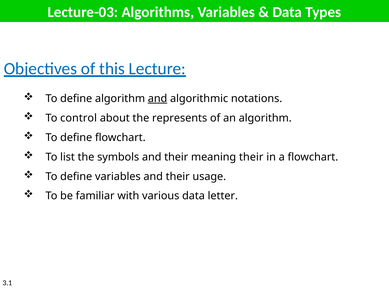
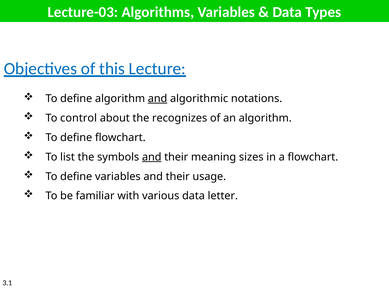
represents: represents -> recognizes (180, 118)
and underline: none -> present (152, 157)
meaning their: their -> sizes (251, 157)
